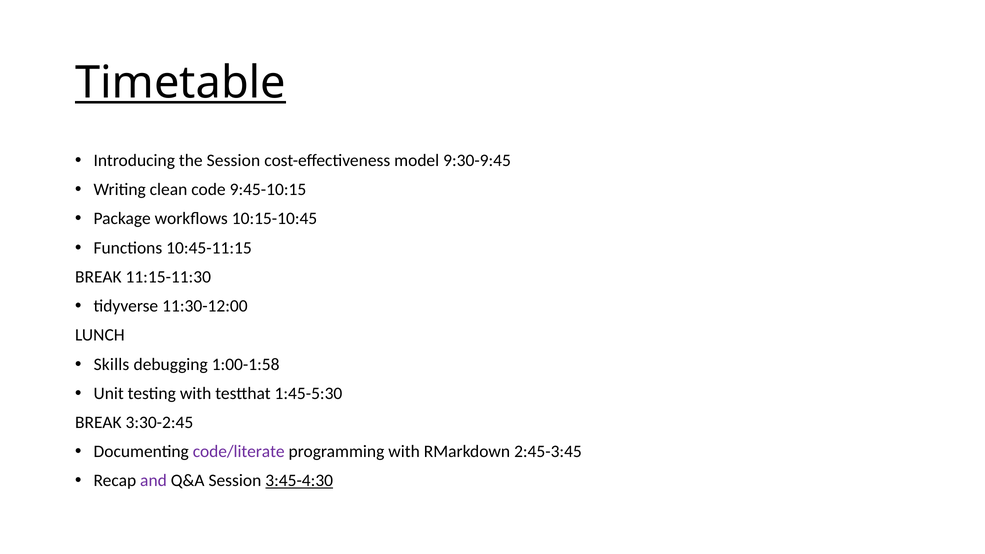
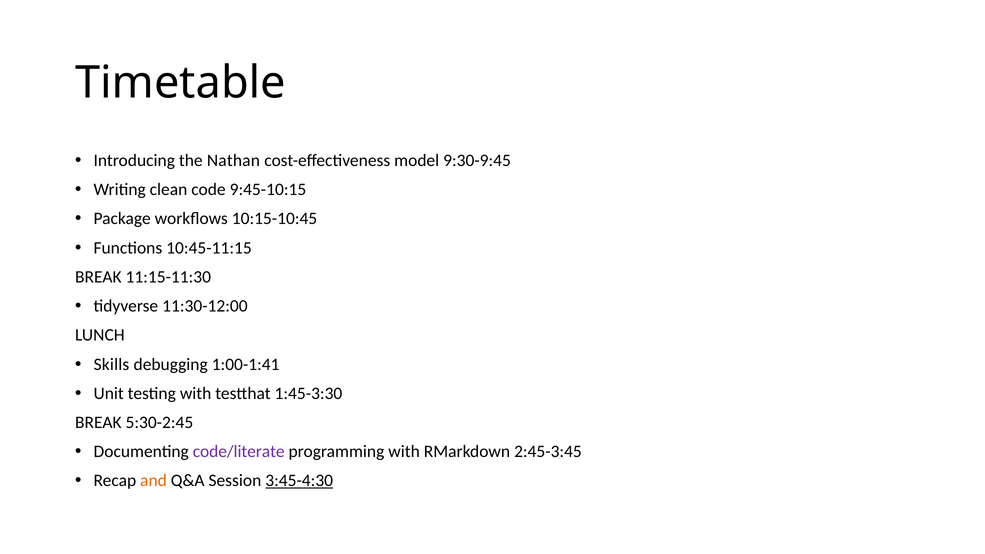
Timetable underline: present -> none (181, 83)
the Session: Session -> Nathan (233, 160)
1:00-1:58: 1:00-1:58 -> 1:00-1:41 (246, 364)
1:45-5:30: 1:45-5:30 -> 1:45-3:30 (308, 393)
3:30-2:45: 3:30-2:45 -> 5:30-2:45 (159, 423)
and colour: purple -> orange (153, 481)
